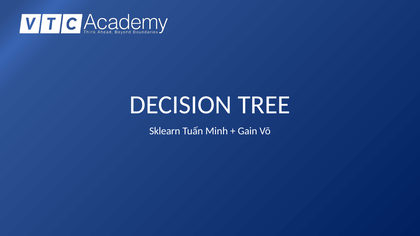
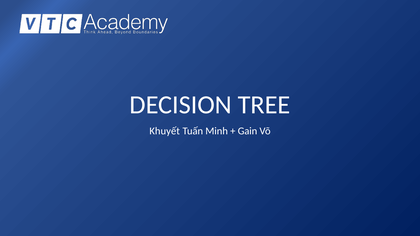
Sklearn: Sklearn -> Khuyết (165, 131)
